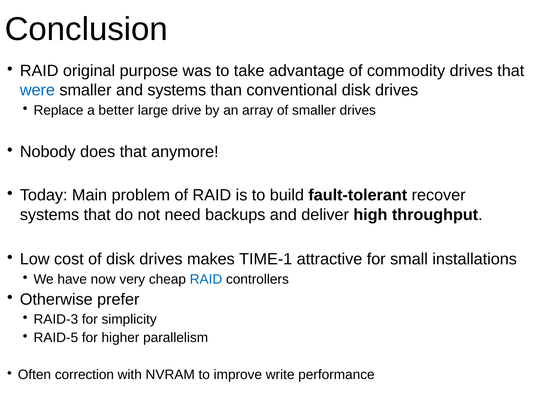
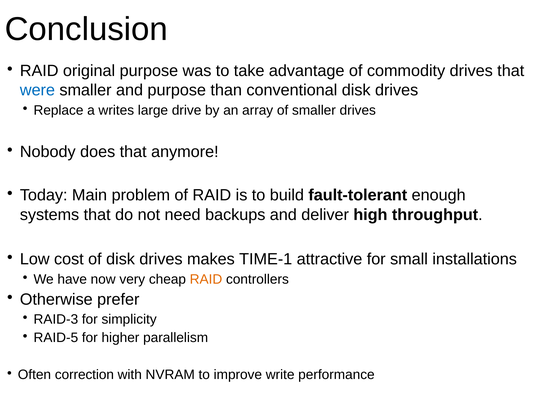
and systems: systems -> purpose (177, 90)
better: better -> writes (116, 110)
recover: recover -> enough (439, 195)
RAID colour: blue -> orange (206, 279)
